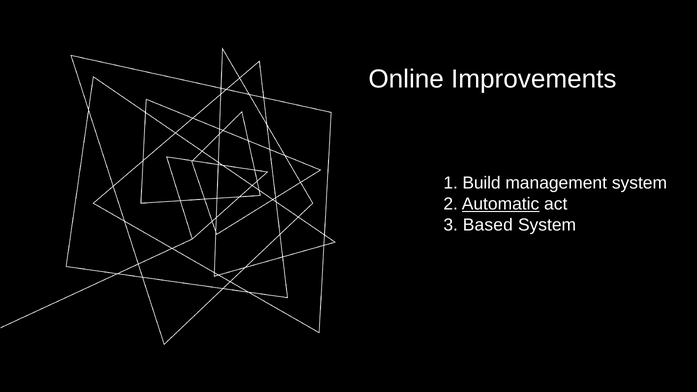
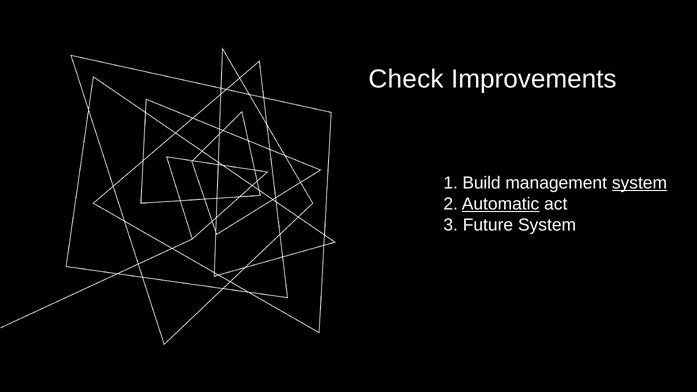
Online: Online -> Check (406, 79)
system underline: none -> present (639, 183)
Based: Based -> Future (488, 225)
